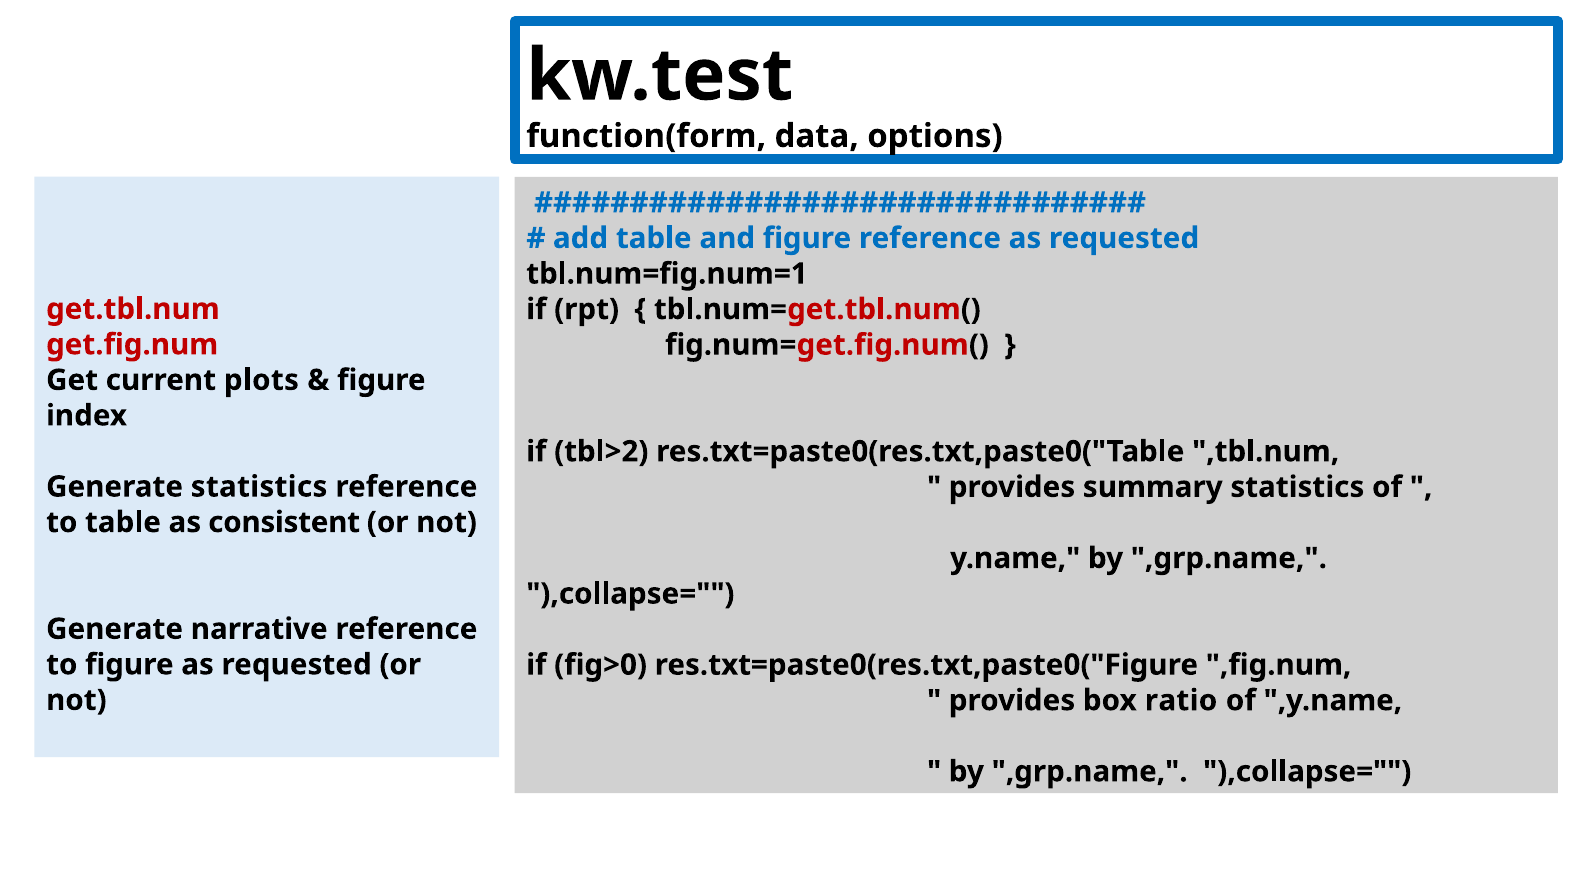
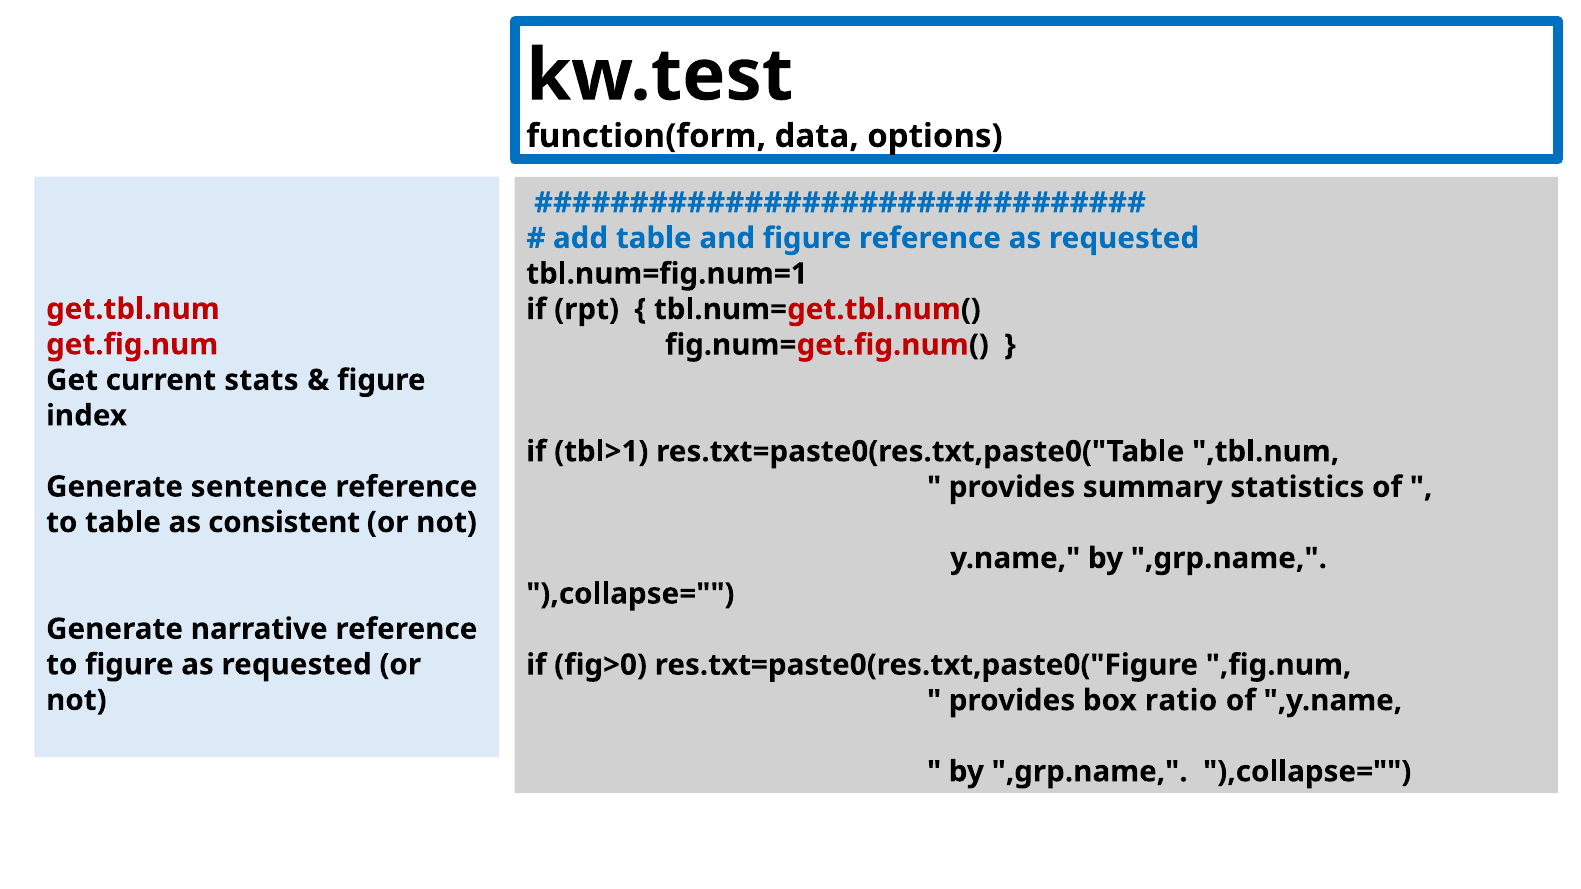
plots: plots -> stats (261, 380)
tbl>2: tbl>2 -> tbl>1 (601, 452)
Generate statistics: statistics -> sentence (259, 487)
